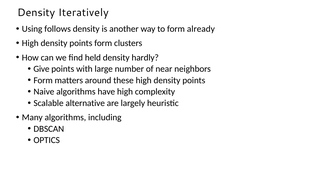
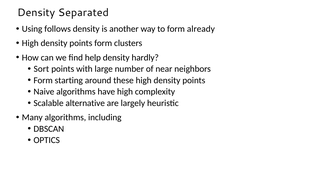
Iteratively: Iteratively -> Separated (83, 13)
held: held -> help (93, 57)
Give: Give -> Sort (41, 69)
matters: matters -> starting (69, 80)
